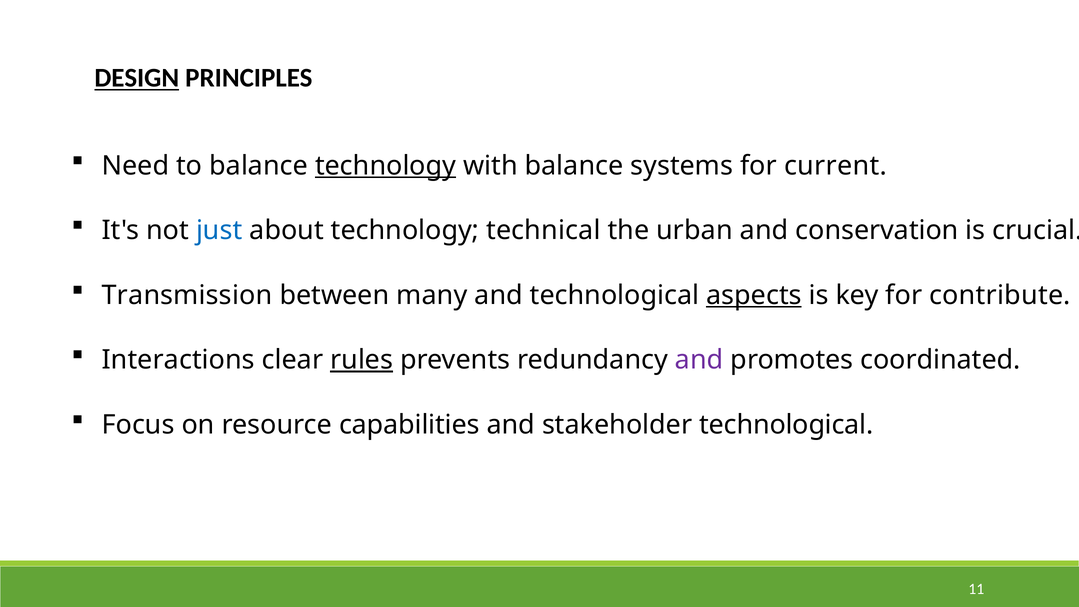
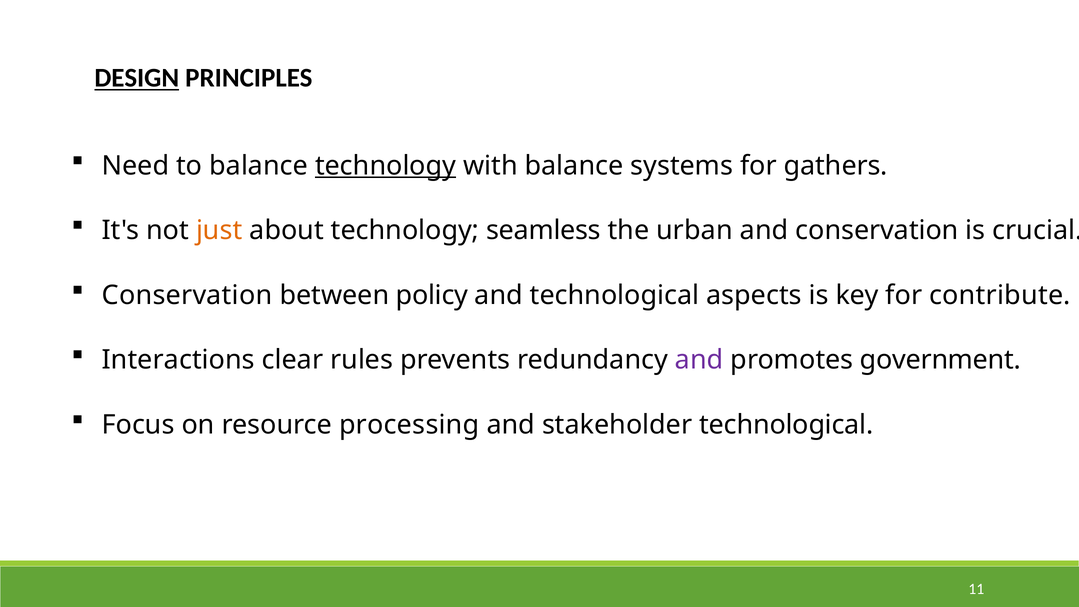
current: current -> gathers (836, 166)
just colour: blue -> orange (219, 230)
technical: technical -> seamless (544, 230)
Transmission: Transmission -> Conservation (187, 295)
many: many -> policy (432, 295)
aspects underline: present -> none (754, 295)
rules underline: present -> none (362, 360)
coordinated: coordinated -> government (940, 360)
capabilities: capabilities -> processing (409, 425)
